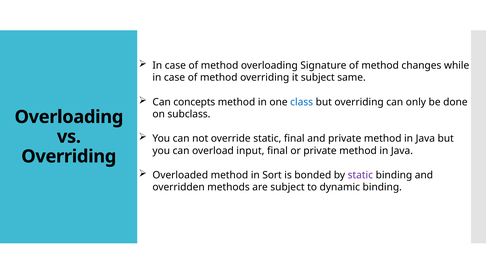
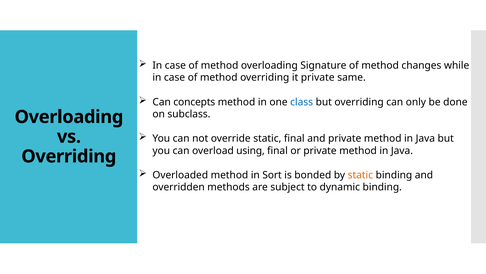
it subject: subject -> private (318, 77)
input: input -> using (250, 150)
static colour: purple -> orange (360, 175)
